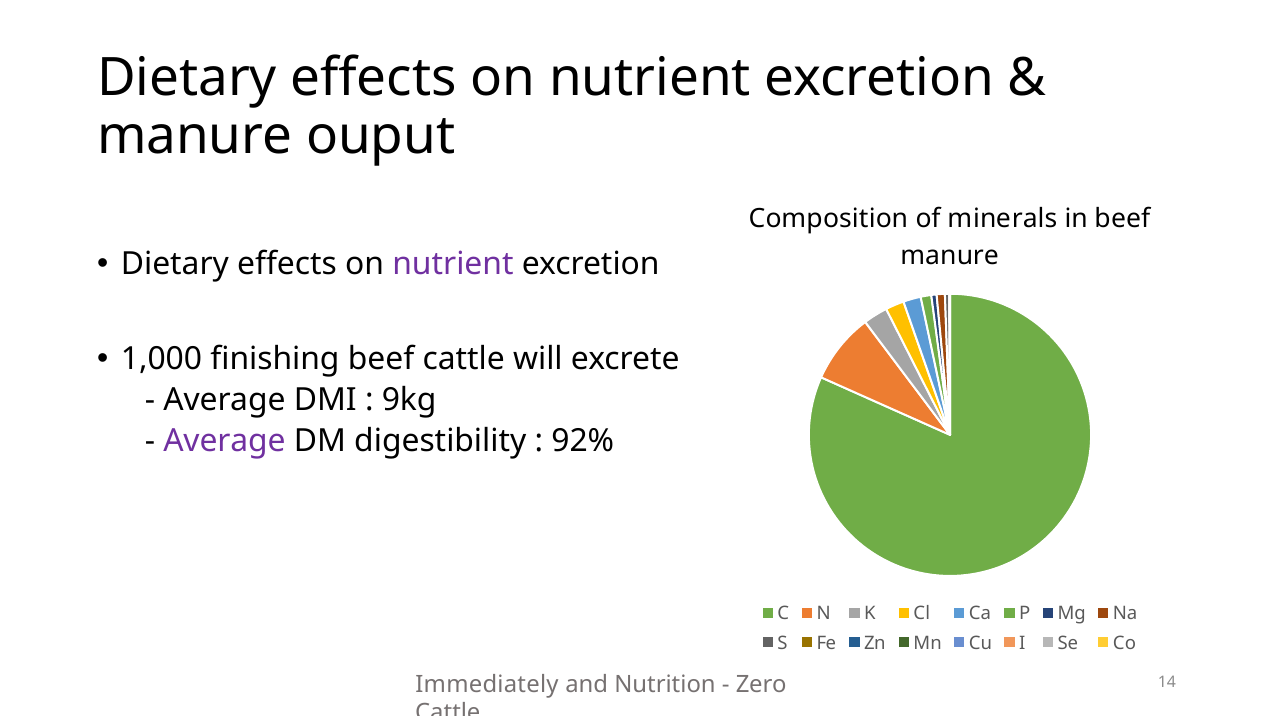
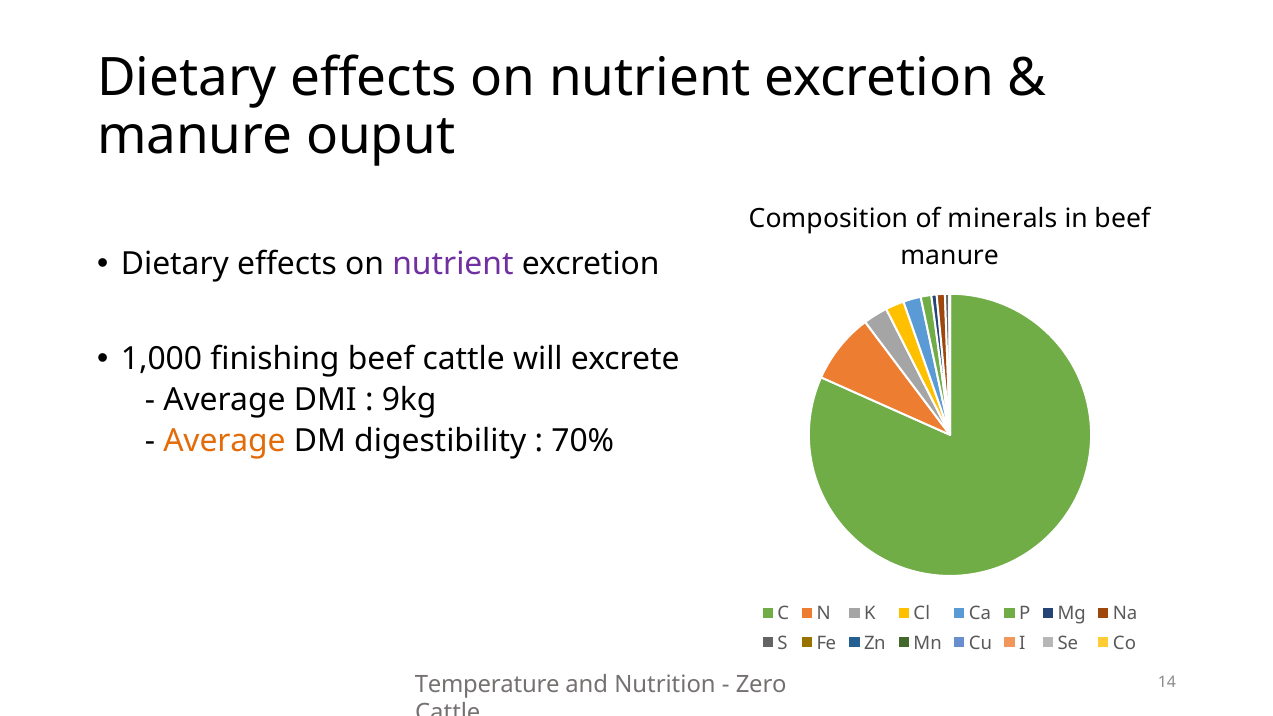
Average colour: purple -> orange (224, 441)
92%: 92% -> 70% (583, 441)
Immediately: Immediately -> Temperature (487, 684)
